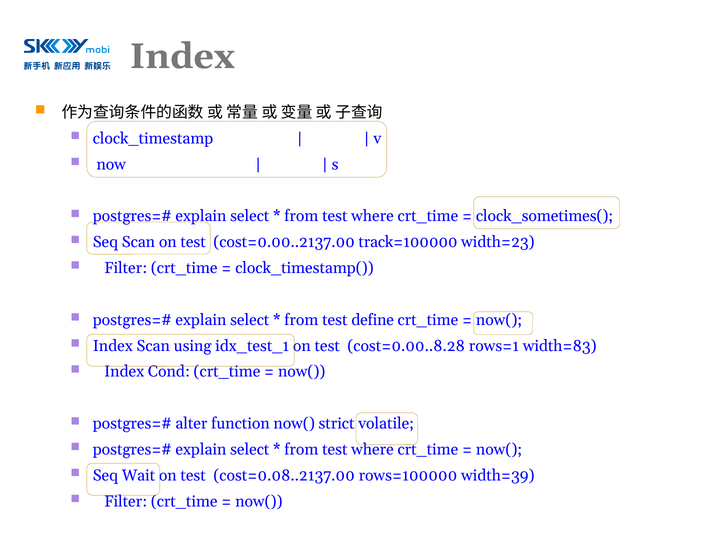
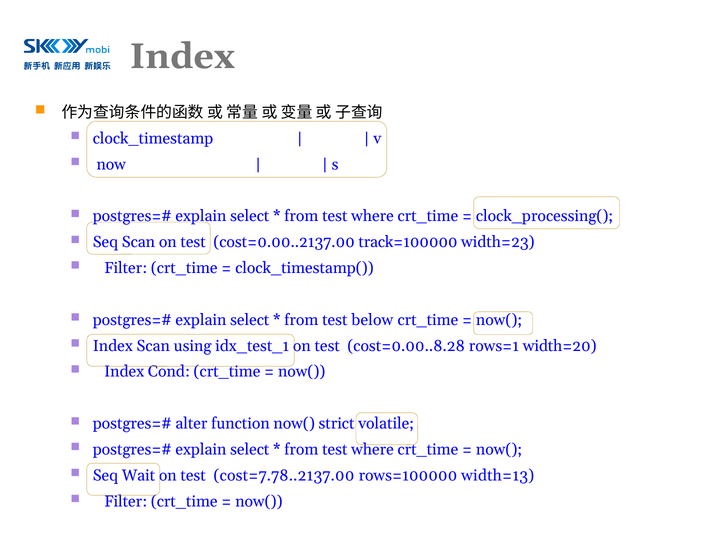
clock_sometimes(: clock_sometimes( -> clock_processing( (545, 216)
define: define -> below (372, 320)
width=83: width=83 -> width=20 (560, 346)
cost=0.08..2137.00: cost=0.08..2137.00 -> cost=7.78..2137.00 (284, 475)
width=39: width=39 -> width=13 (498, 475)
